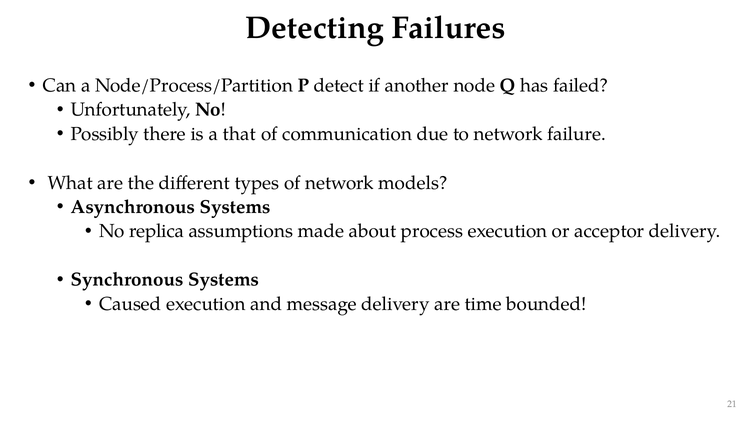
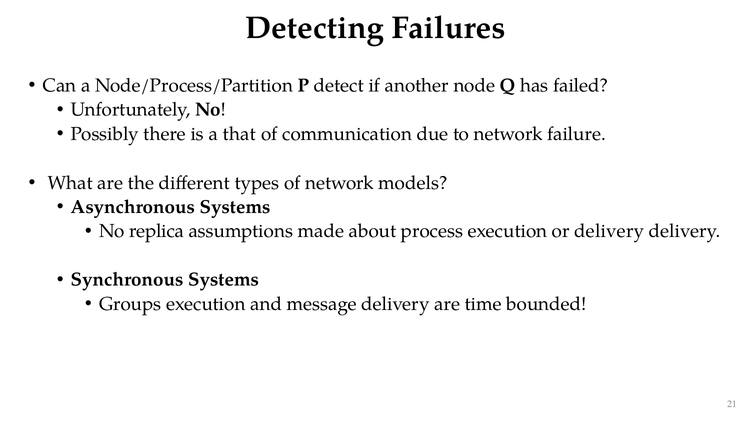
or acceptor: acceptor -> delivery (609, 231)
Caused: Caused -> Groups (130, 303)
